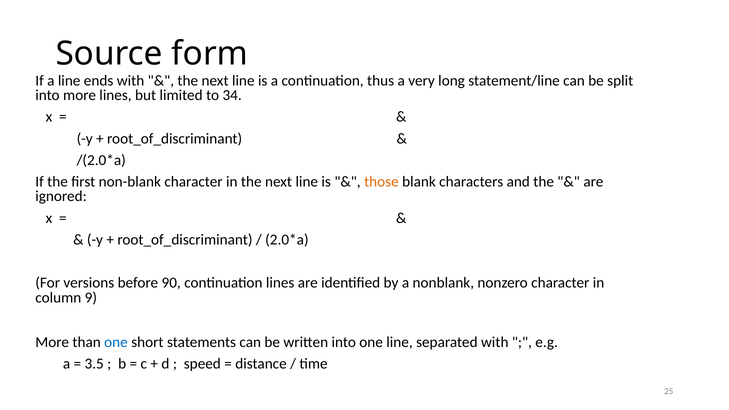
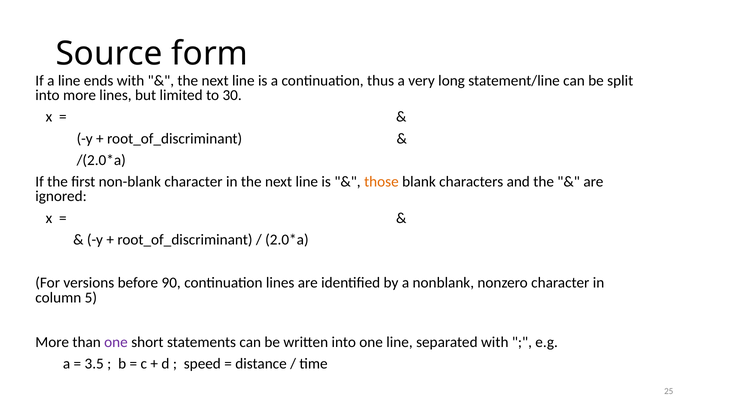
34: 34 -> 30 (232, 95)
9: 9 -> 5 (91, 298)
one colour: blue -> purple (116, 342)
